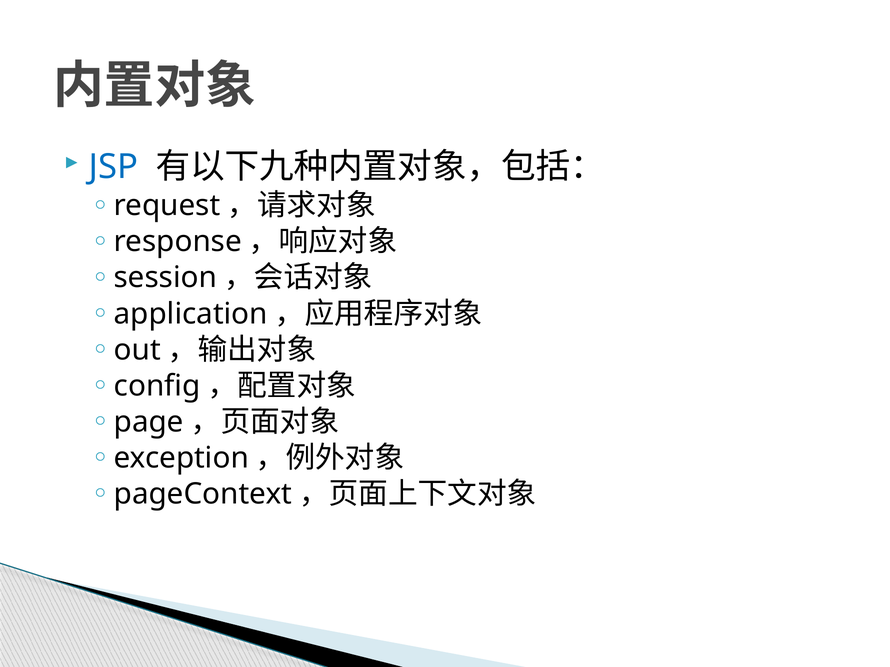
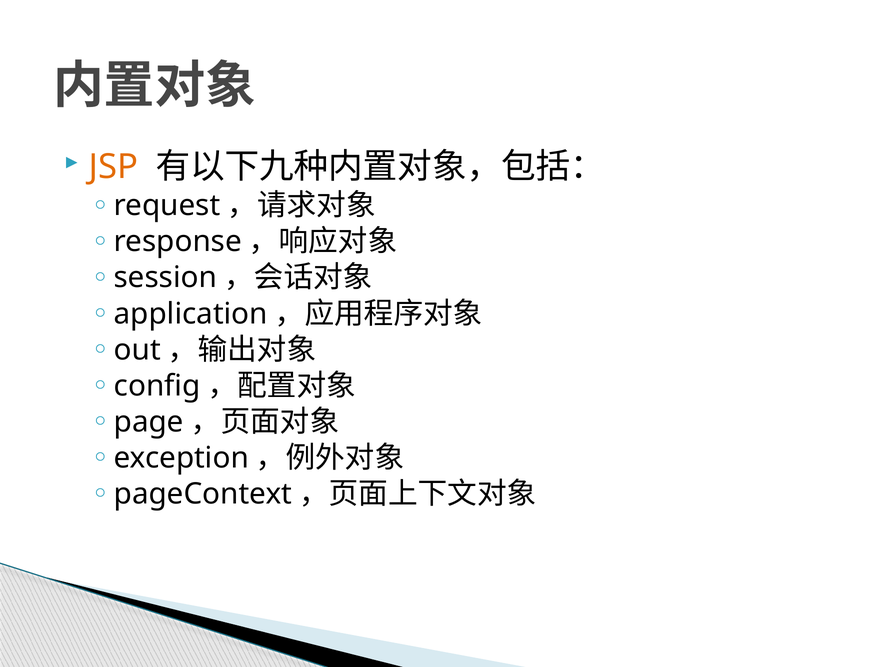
JSP colour: blue -> orange (114, 167)
